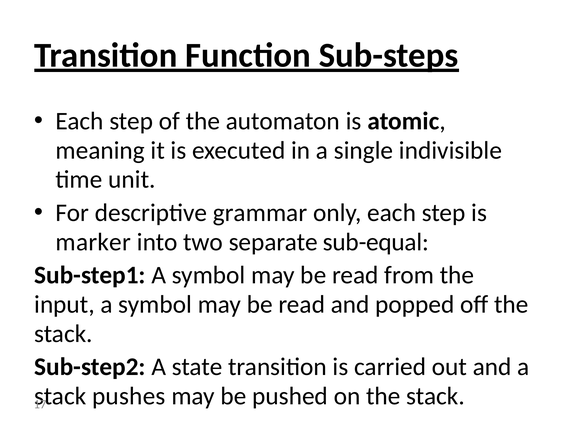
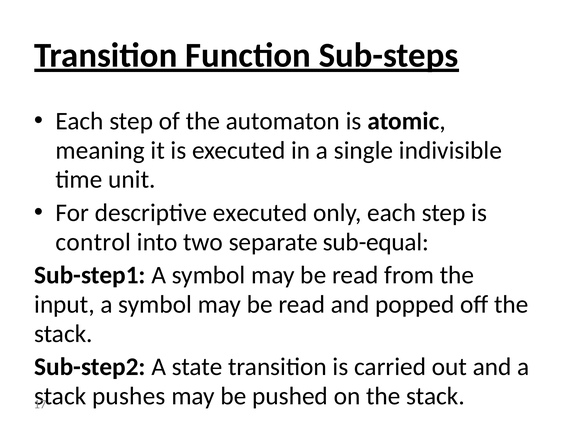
descriptive grammar: grammar -> executed (260, 213)
marker: marker -> control (93, 242)
